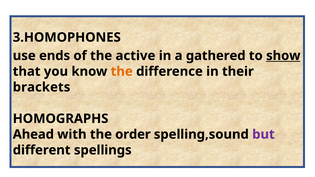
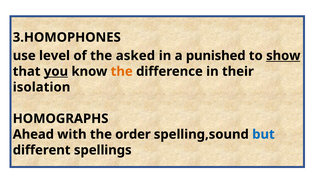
ends: ends -> level (55, 56)
active: active -> asked (135, 56)
gathered: gathered -> punished (216, 56)
you underline: none -> present (56, 72)
brackets: brackets -> isolation (42, 87)
but colour: purple -> blue (263, 134)
